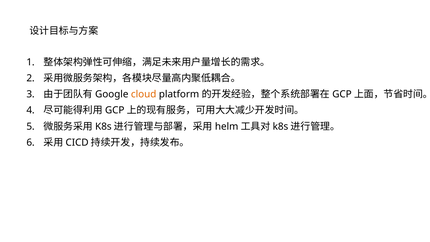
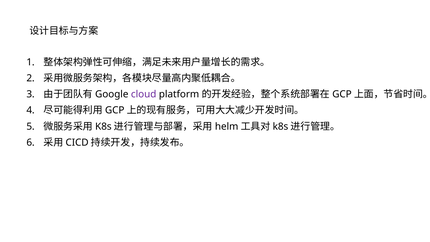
cloud colour: orange -> purple (144, 94)
